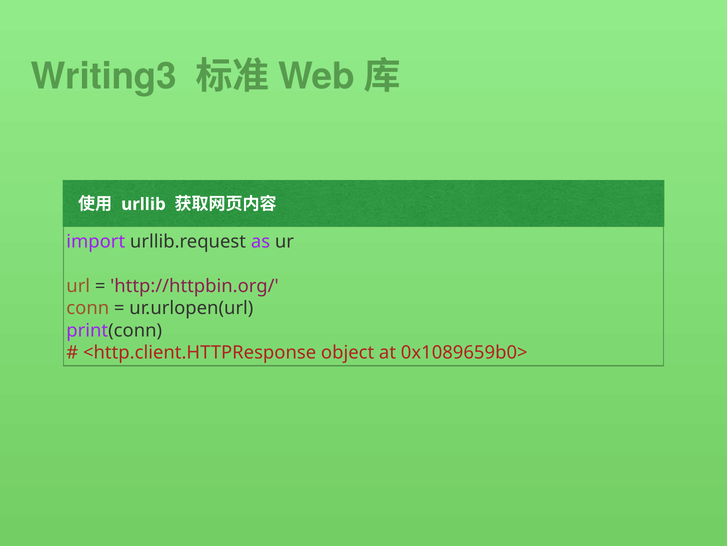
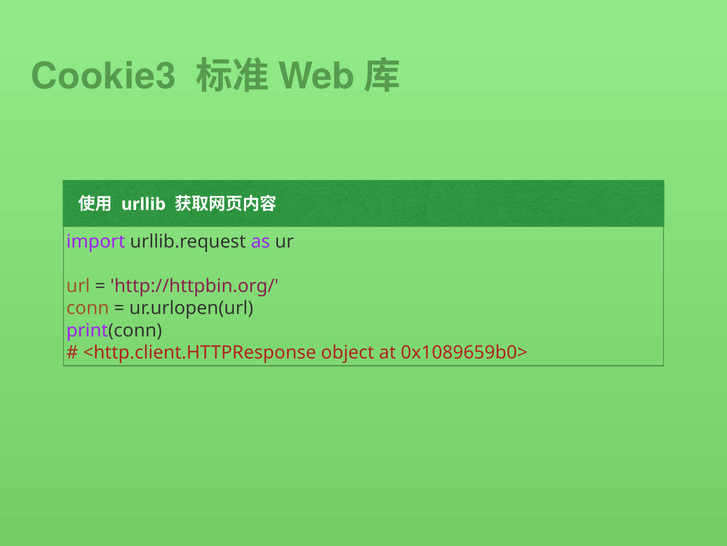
Writing3: Writing3 -> Cookie3 (104, 76)
